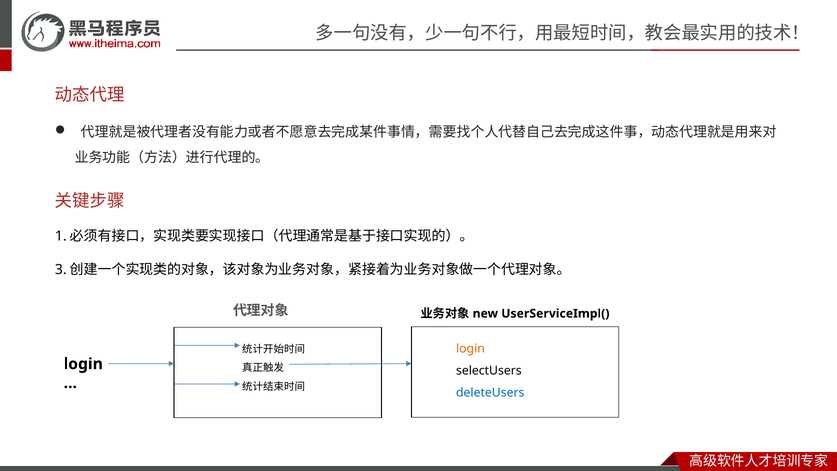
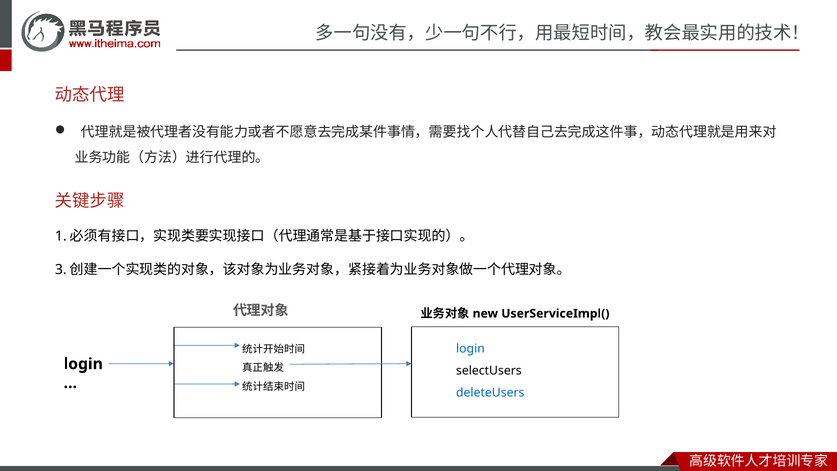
login colour: orange -> blue (470, 349)
